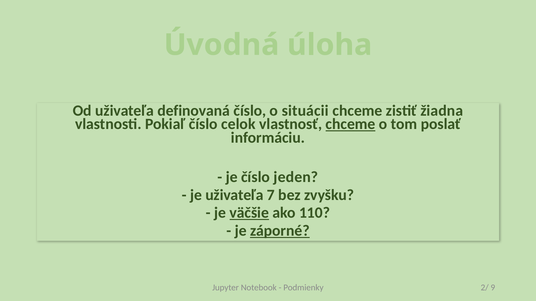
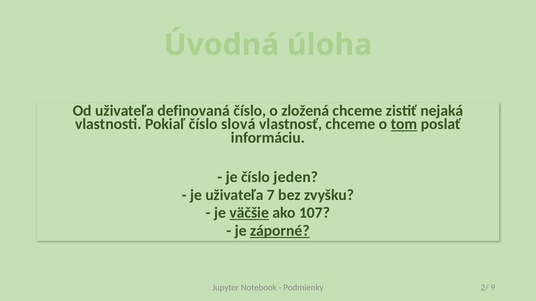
situácii: situácii -> zložená (305, 111)
žiadna: žiadna -> nejaká (442, 111)
celok: celok -> slová (238, 124)
chceme underline: present -> none (351, 124)
tom underline: none -> present (404, 124)
110: 110 -> 107 (315, 213)
